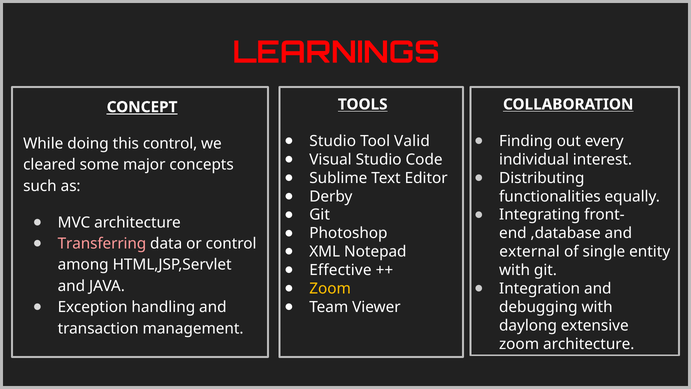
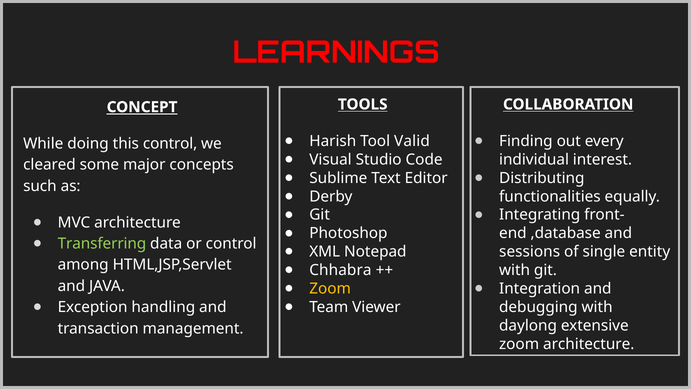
Studio: Studio -> Harish (333, 141)
Transferring colour: pink -> light green (102, 244)
external: external -> sessions (530, 252)
Effective: Effective -> Chhabra (340, 270)
